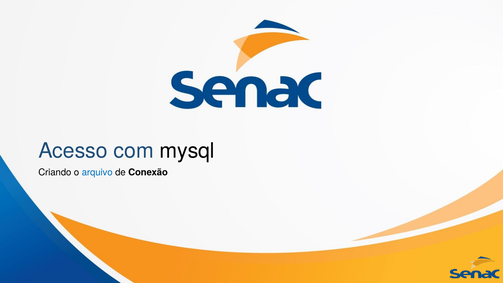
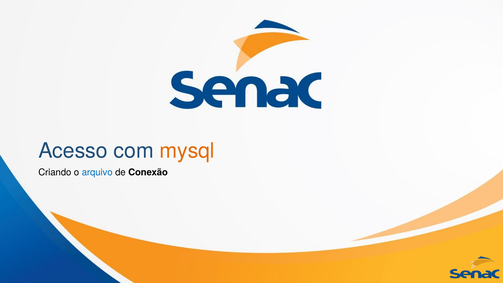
mysql colour: black -> orange (187, 151)
